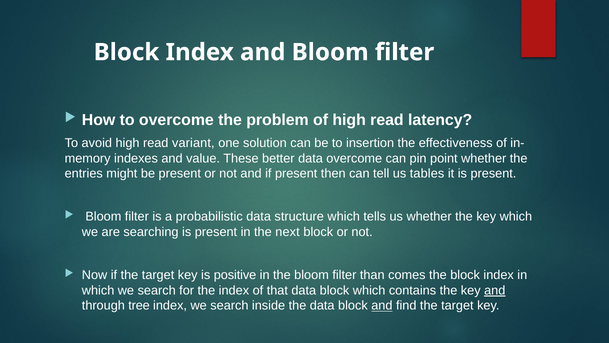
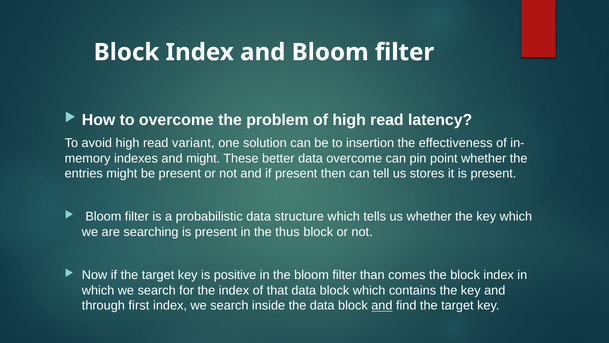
and value: value -> might (203, 158)
tables: tables -> stores (427, 173)
next: next -> thus (288, 232)
and underline: present -> none (495, 290)
tree: tree -> first (139, 305)
